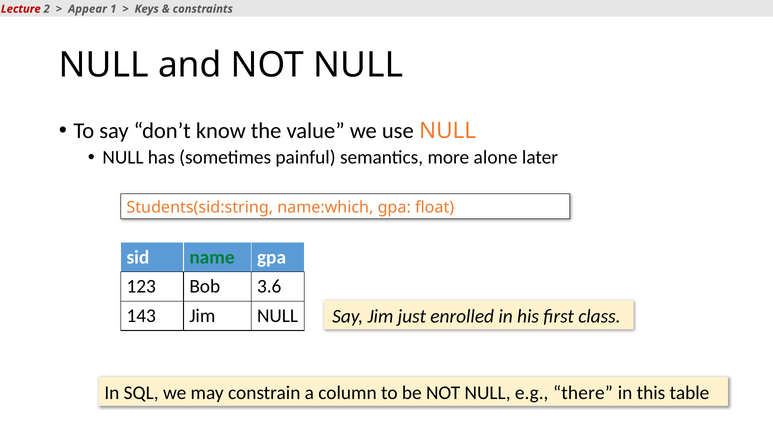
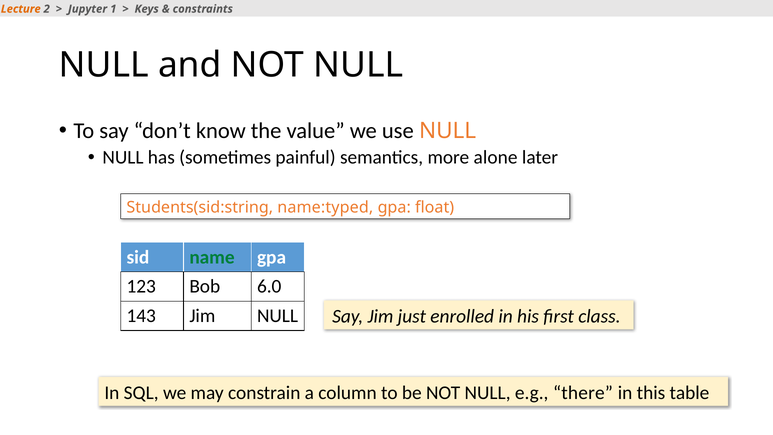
Lecture colour: red -> orange (21, 9)
Appear: Appear -> Jupyter (88, 9)
name:which: name:which -> name:typed (325, 207)
3.6: 3.6 -> 6.0 (269, 286)
